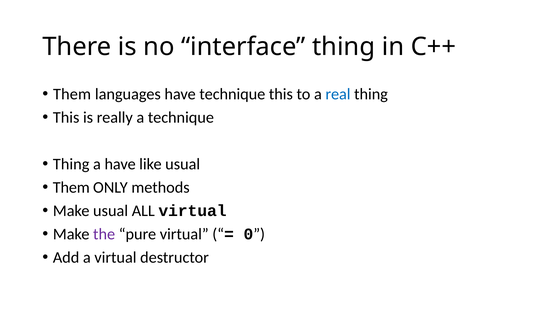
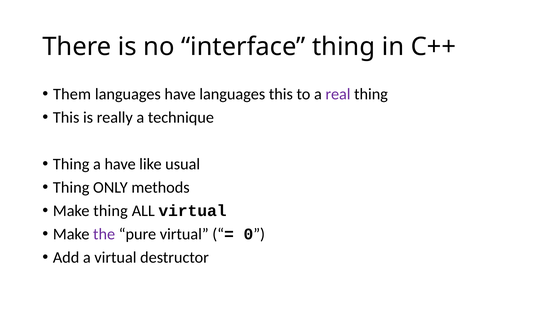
have technique: technique -> languages (232, 94)
real colour: blue -> purple (338, 94)
Them: Them -> Thing (71, 188)
Make usual: usual -> thing (111, 211)
